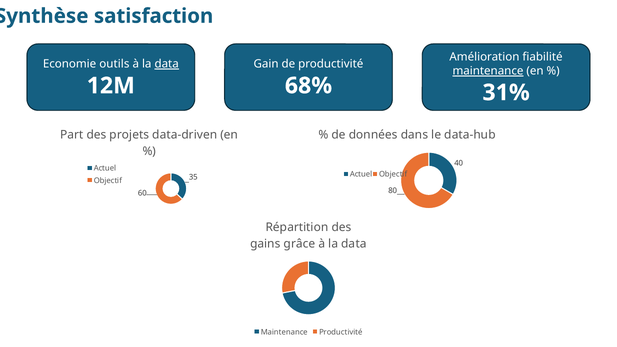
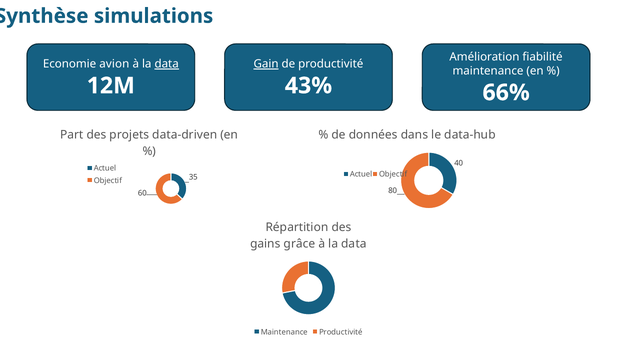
satisfaction: satisfaction -> simulations (154, 16)
outils: outils -> avion (114, 64)
Gain underline: none -> present (266, 64)
maintenance underline: present -> none (488, 71)
68%: 68% -> 43% (308, 86)
31%: 31% -> 66% (506, 93)
